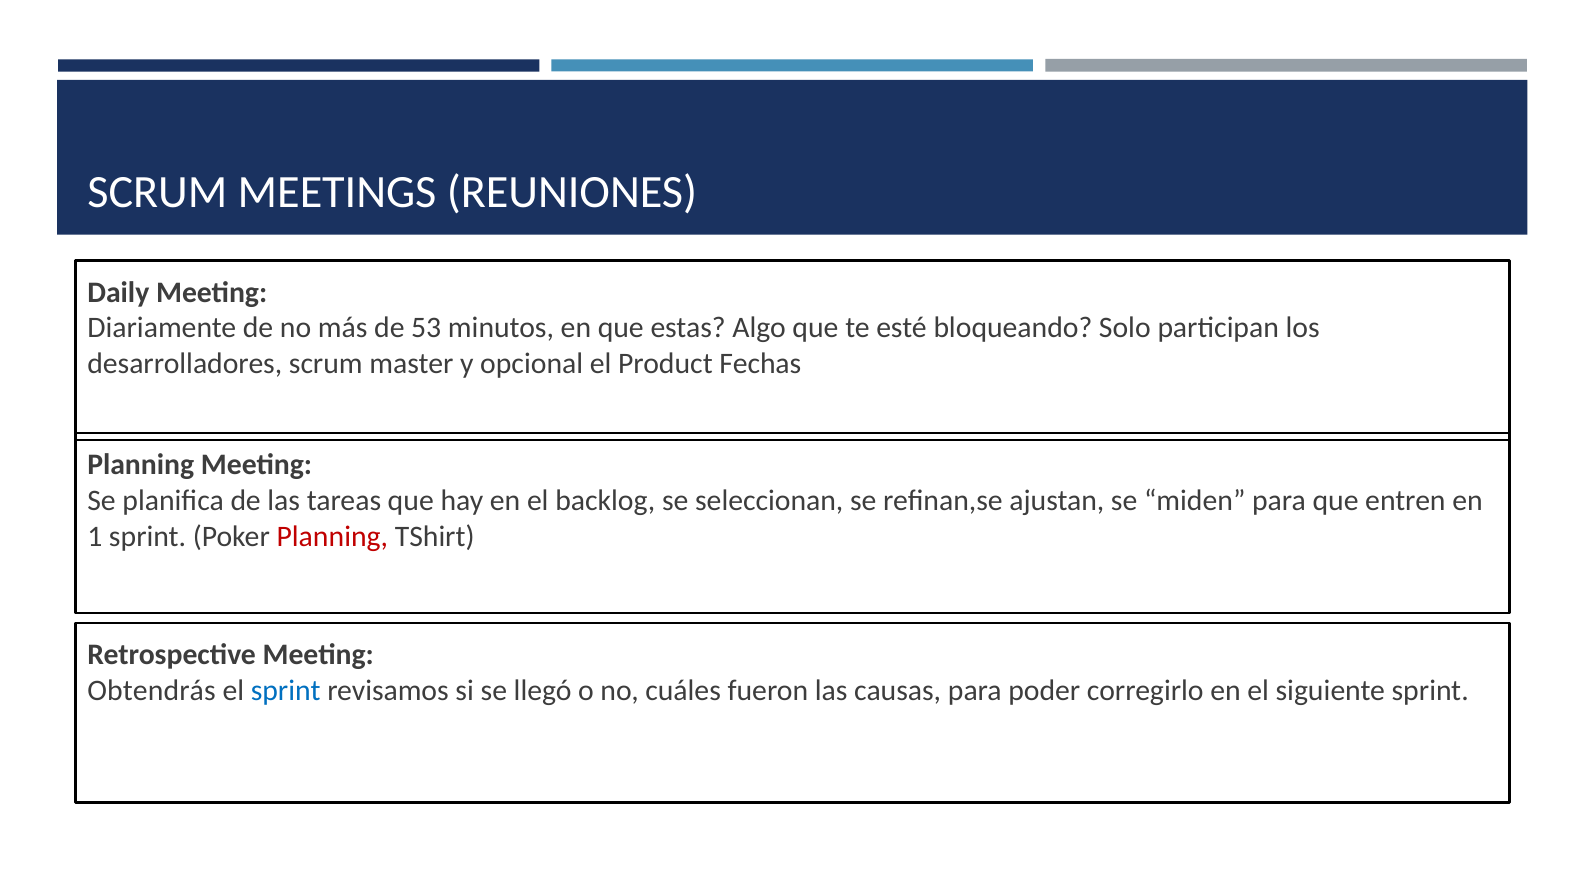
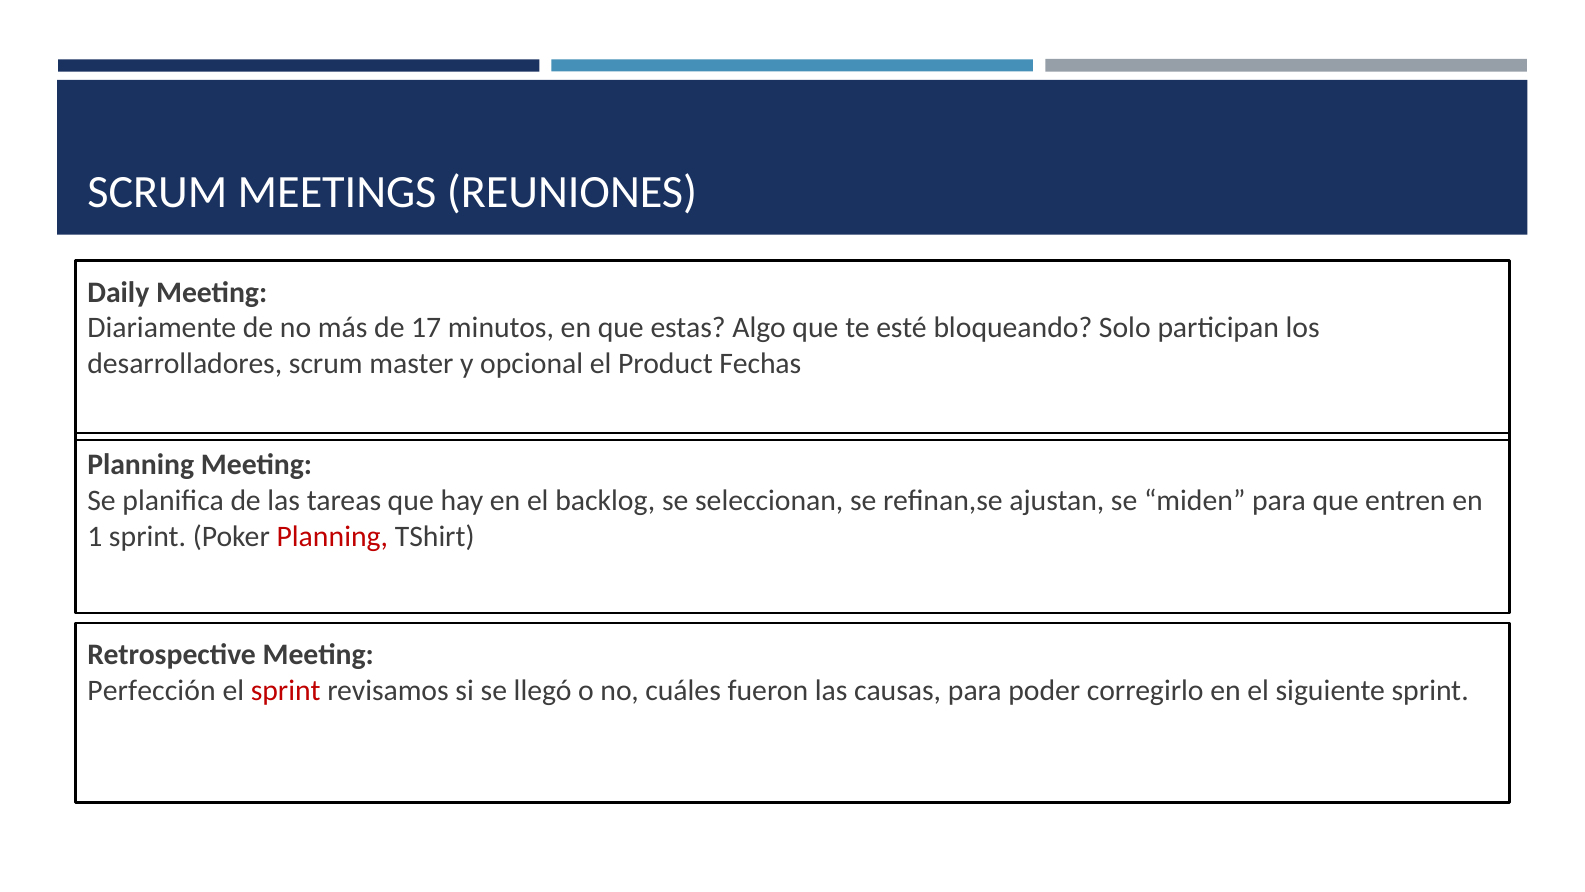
53: 53 -> 17 (426, 328)
Obtendrás: Obtendrás -> Perfección (152, 690)
sprint colour: blue -> red (286, 690)
